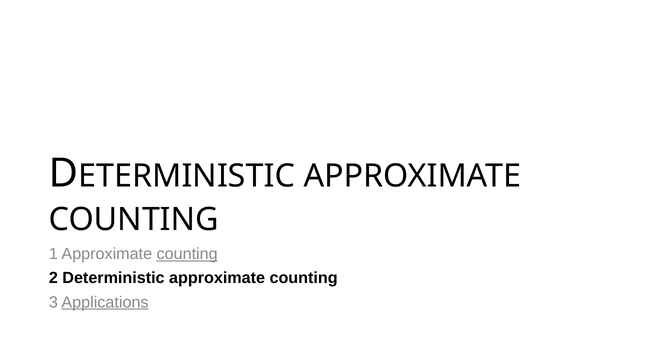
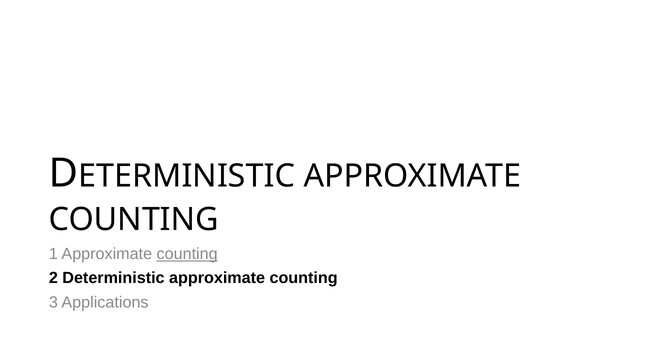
Applications underline: present -> none (105, 303)
